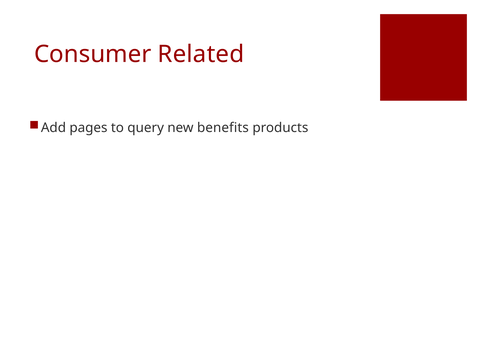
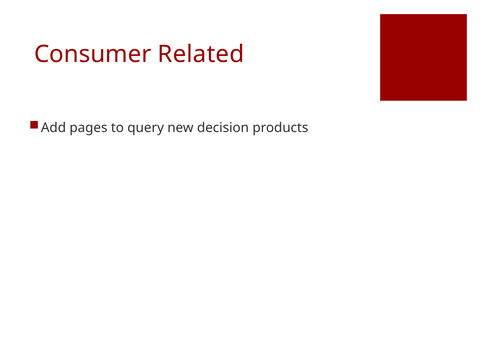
benefits: benefits -> decision (223, 128)
